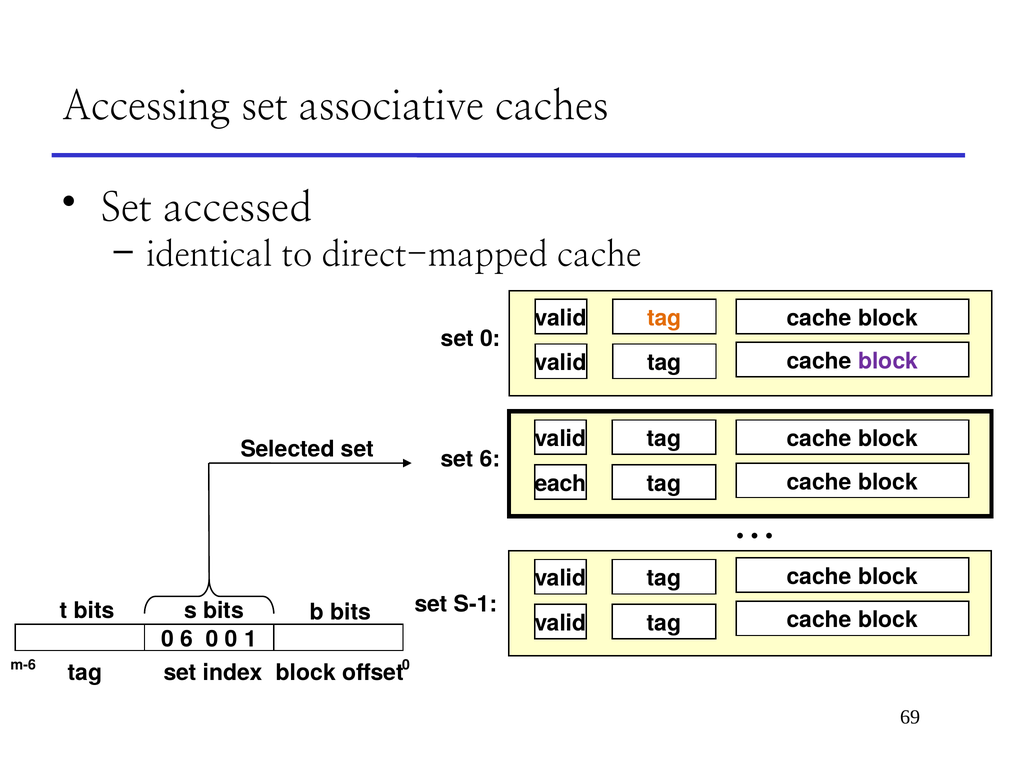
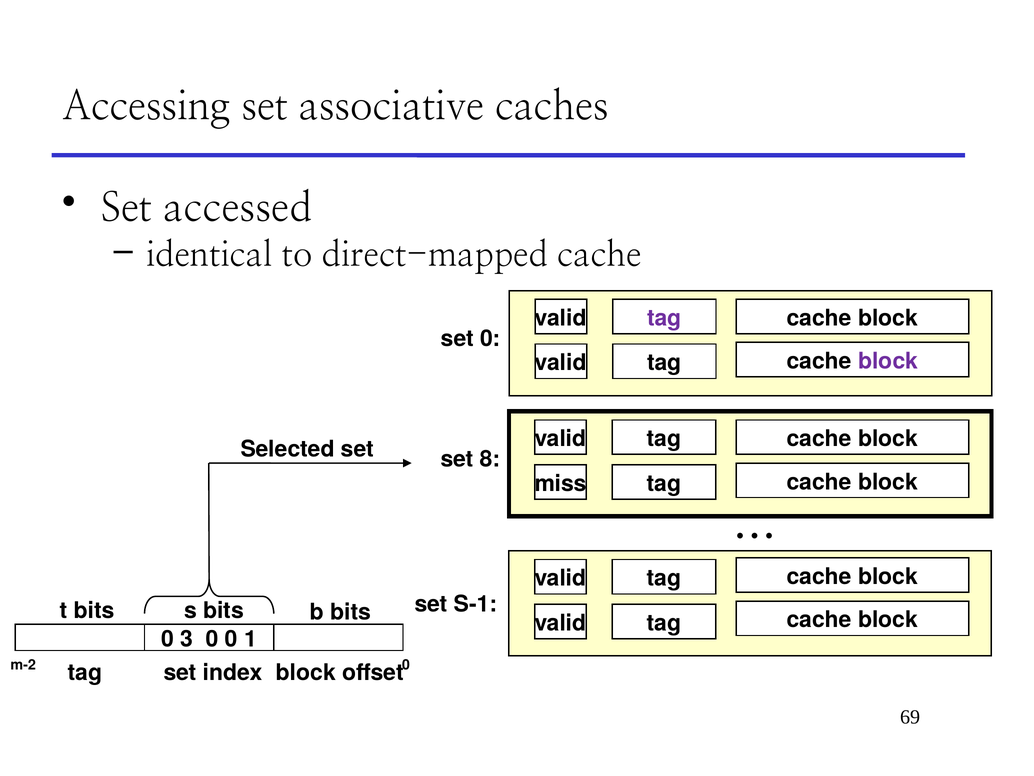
tag colour: orange -> purple (664, 318)
set 6: 6 -> 8 (490, 459)
each: each -> miss (561, 483)
0 6: 6 -> 3 (187, 639)
m-6: m-6 -> m-2 (23, 665)
